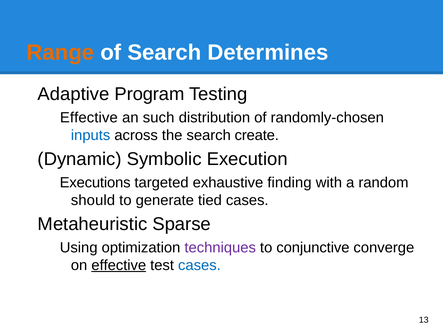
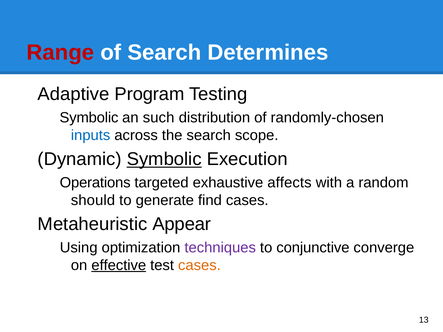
Range colour: orange -> red (60, 53)
Effective: Effective -> Symbolic (89, 118)
create: create -> scope (257, 135)
Symbolic underline: none -> present (164, 159)
Executions: Executions -> Operations (95, 183)
finding: finding -> affects (289, 183)
tied: tied -> find (210, 200)
Sparse: Sparse -> Appear (182, 224)
cases colour: blue -> orange (199, 265)
